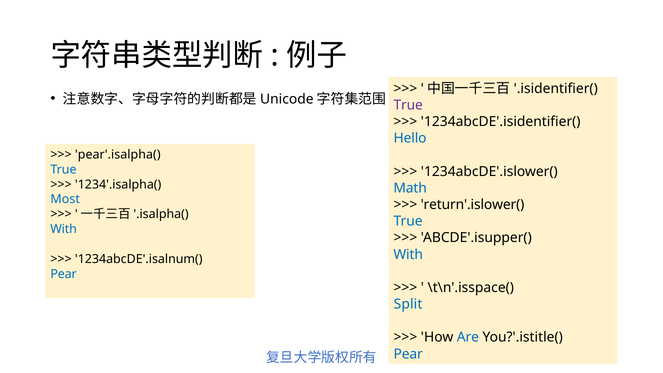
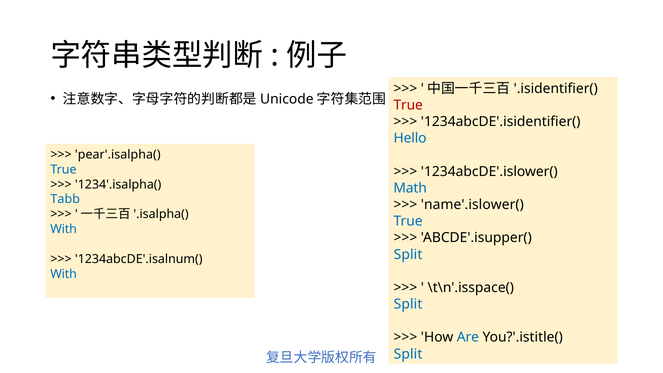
True colour: purple -> red (408, 105)
Most: Most -> Tabb (65, 199)
return'.islower(: return'.islower( -> name'.islower( (472, 205)
With: With -> Split (408, 254)
Pear: Pear -> With (64, 274)
Pear: Pear -> Split (408, 354)
